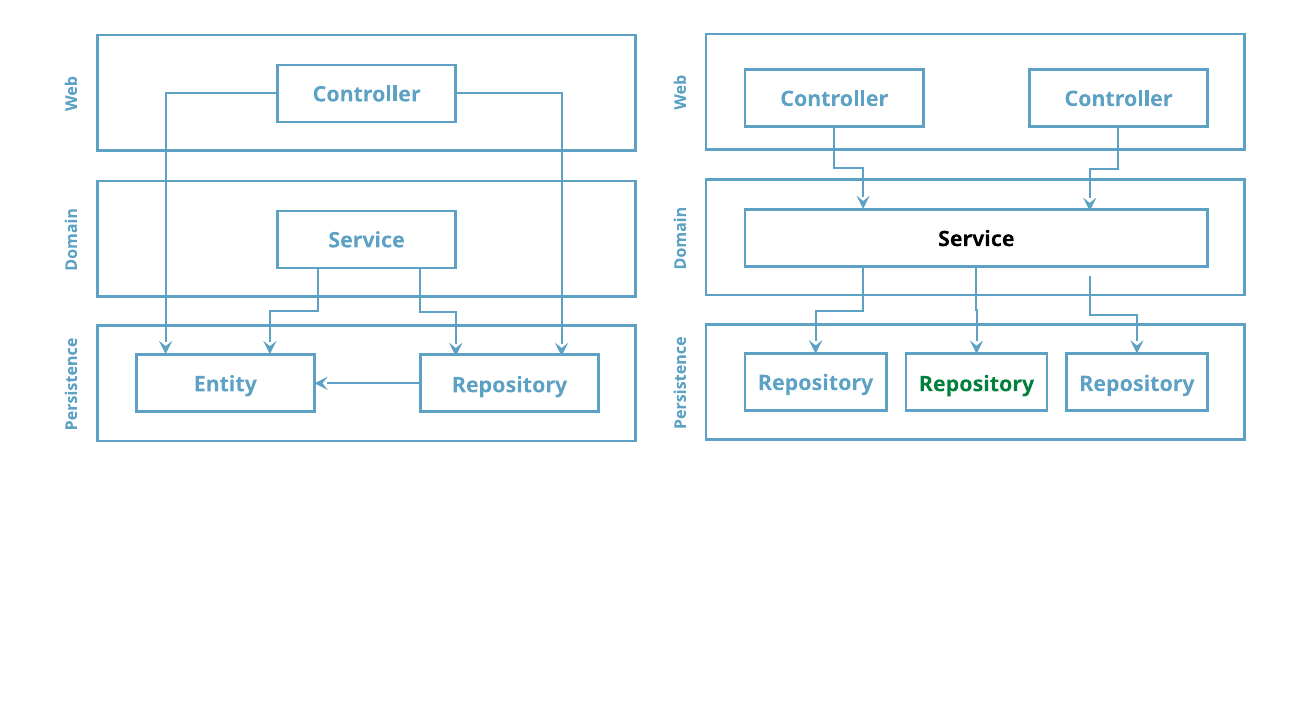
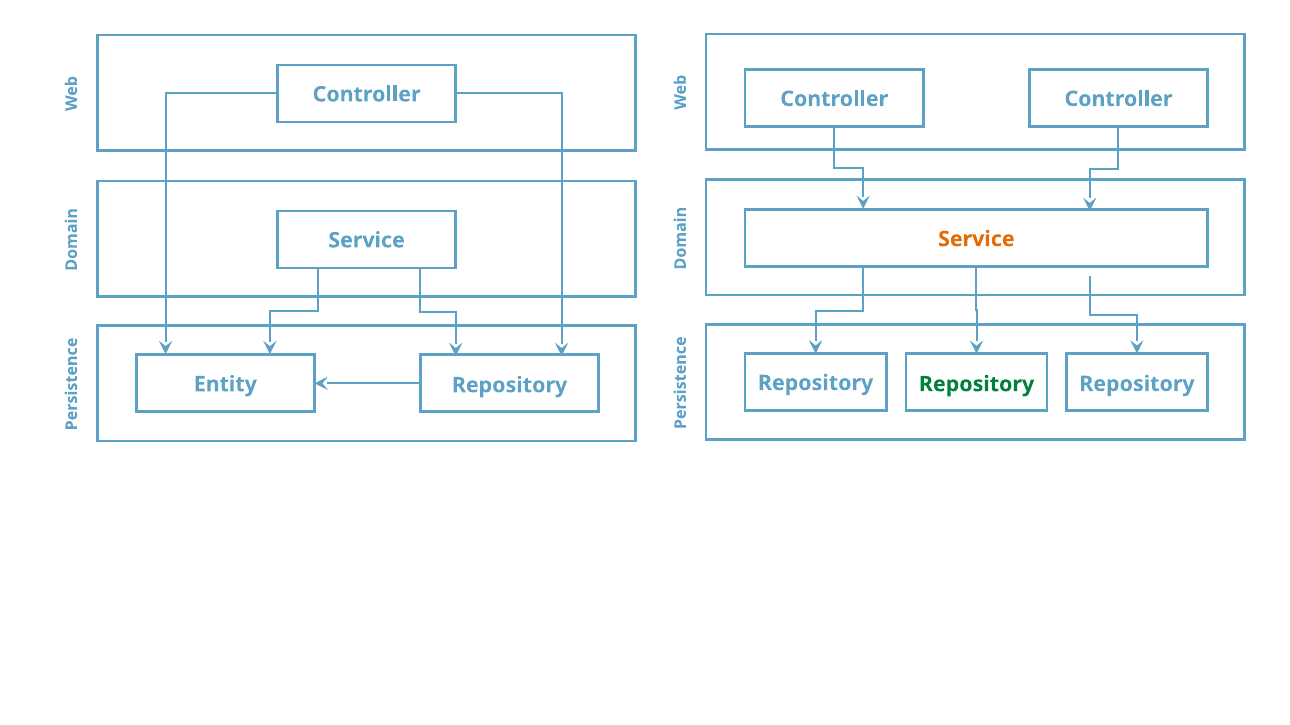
Service colour: black -> orange (976, 239)
